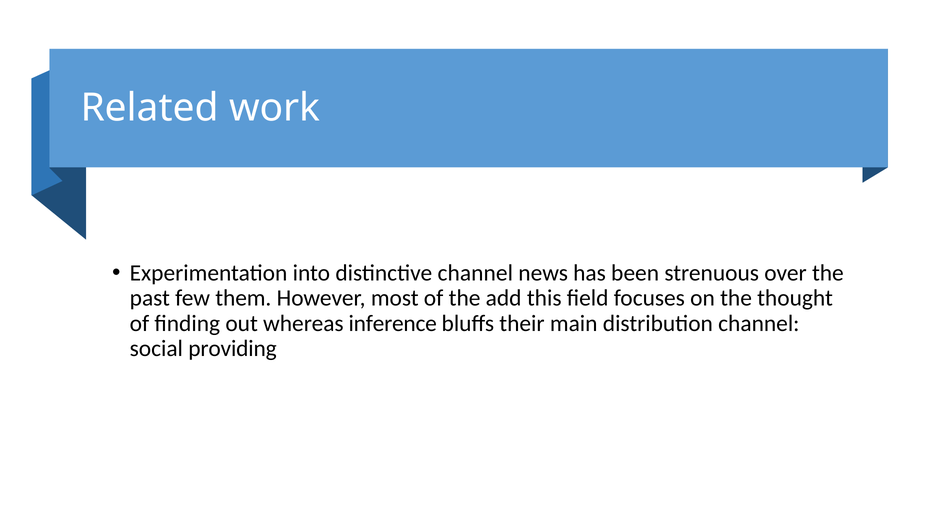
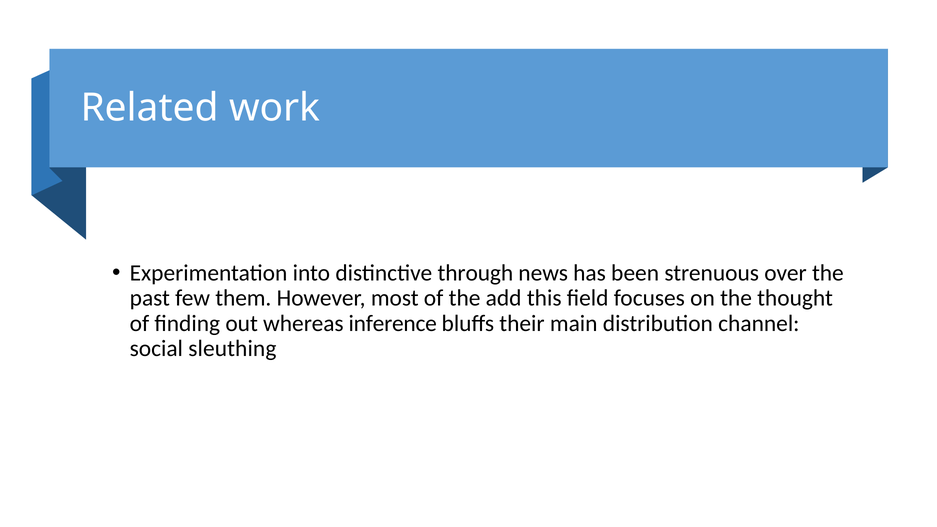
distinctive channel: channel -> through (475, 273)
providing: providing -> sleuthing (232, 349)
